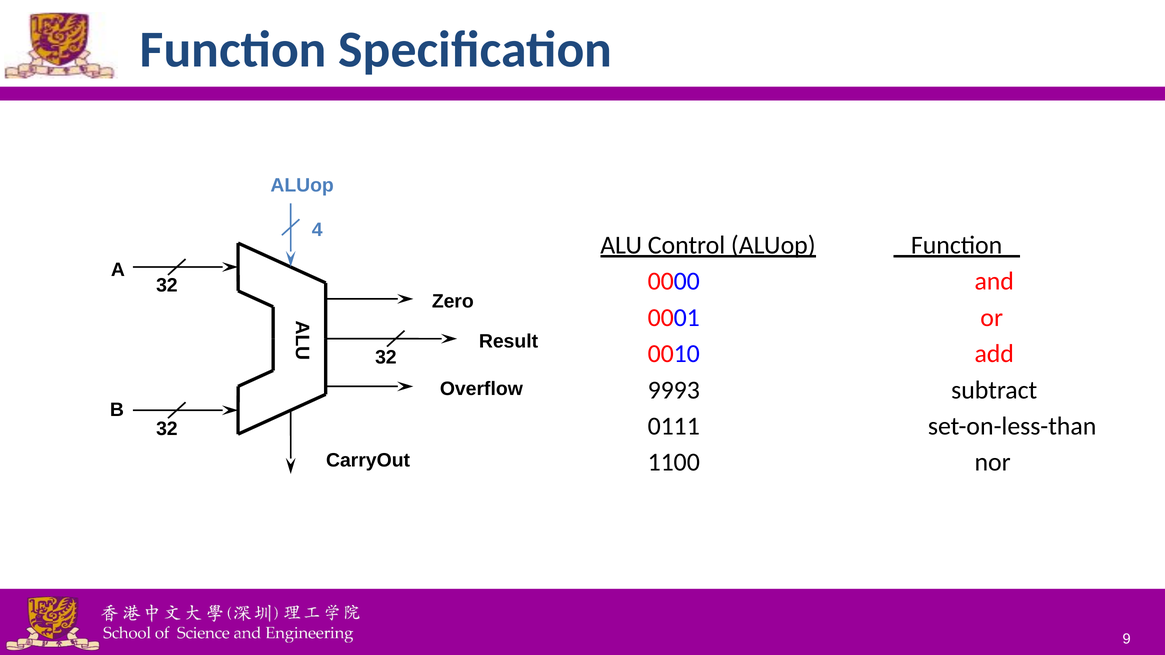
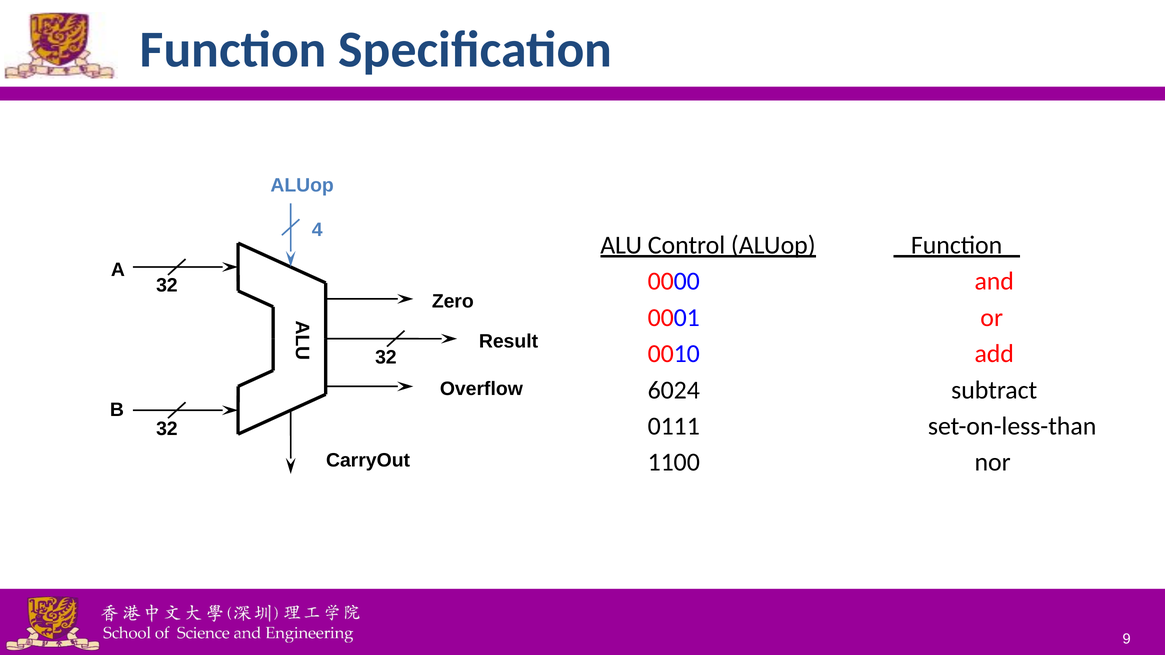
9993: 9993 -> 6024 (674, 390)
